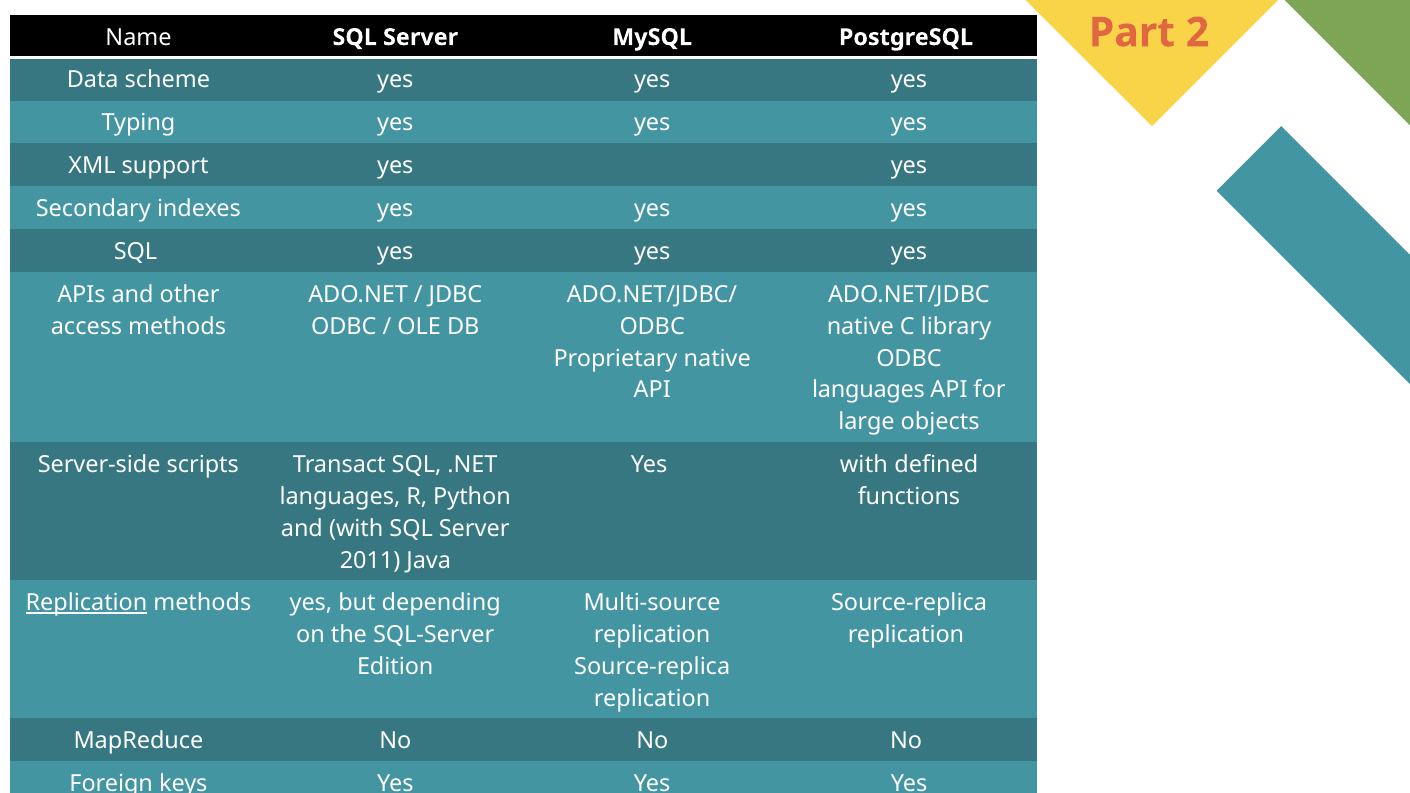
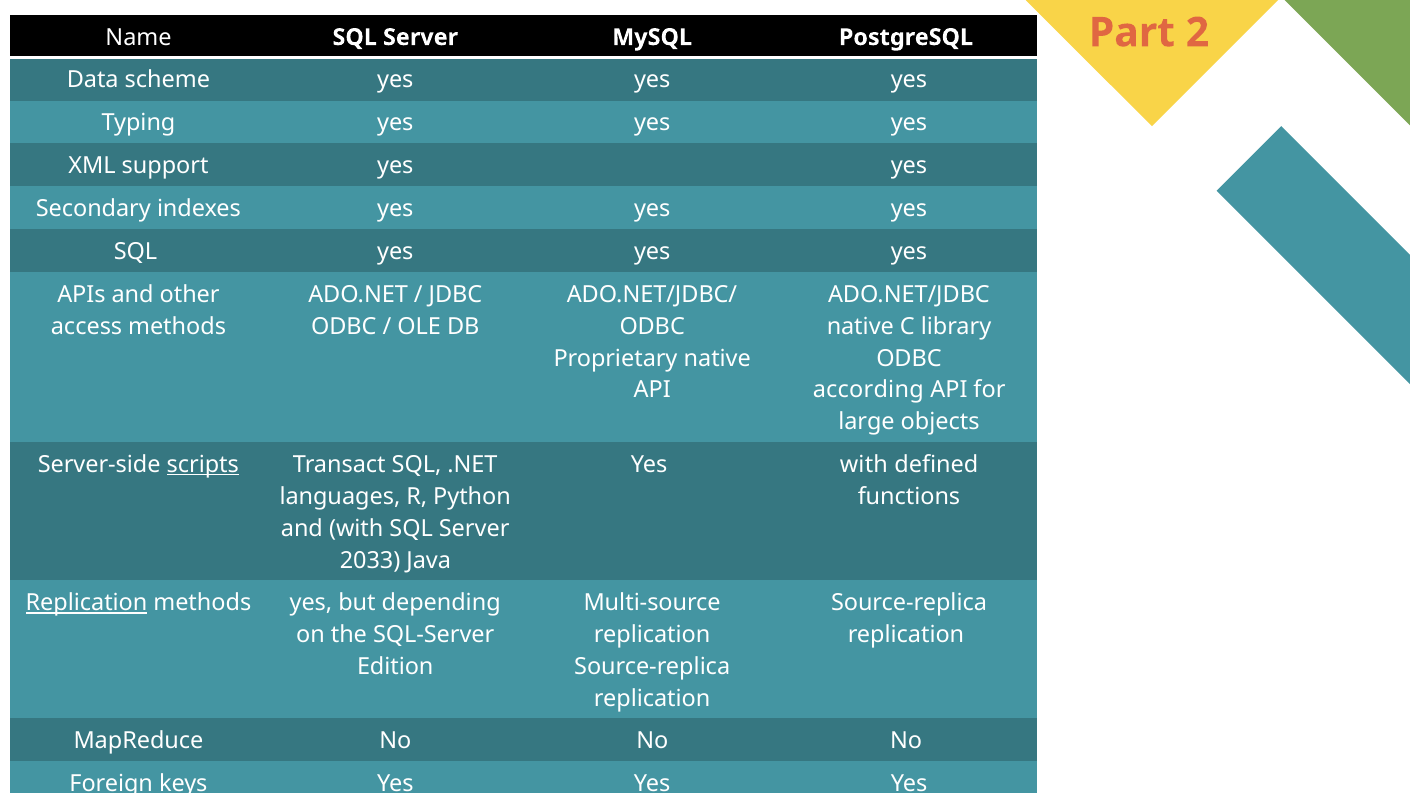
languages: languages -> according (868, 390)
scripts underline: none -> present (203, 465)
2011: 2011 -> 2033 (370, 560)
